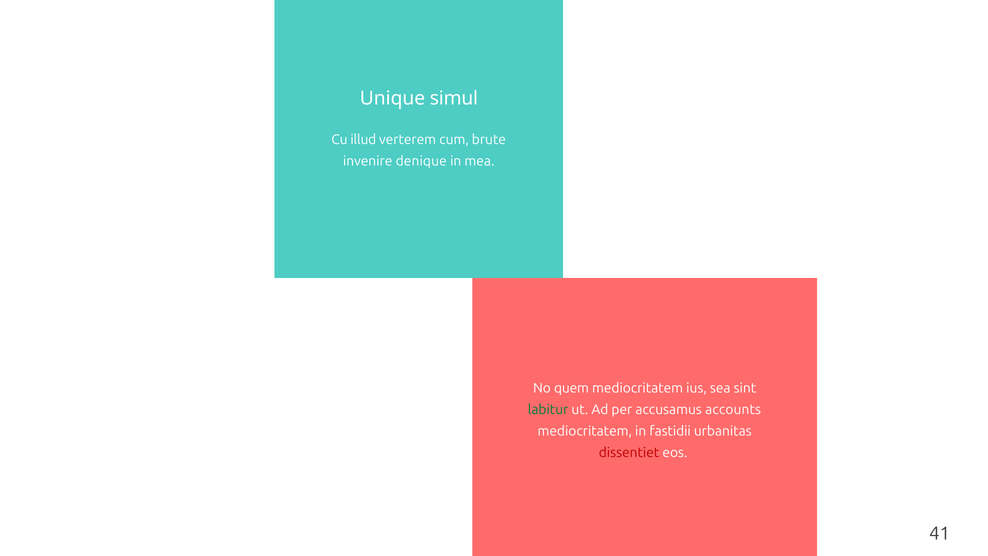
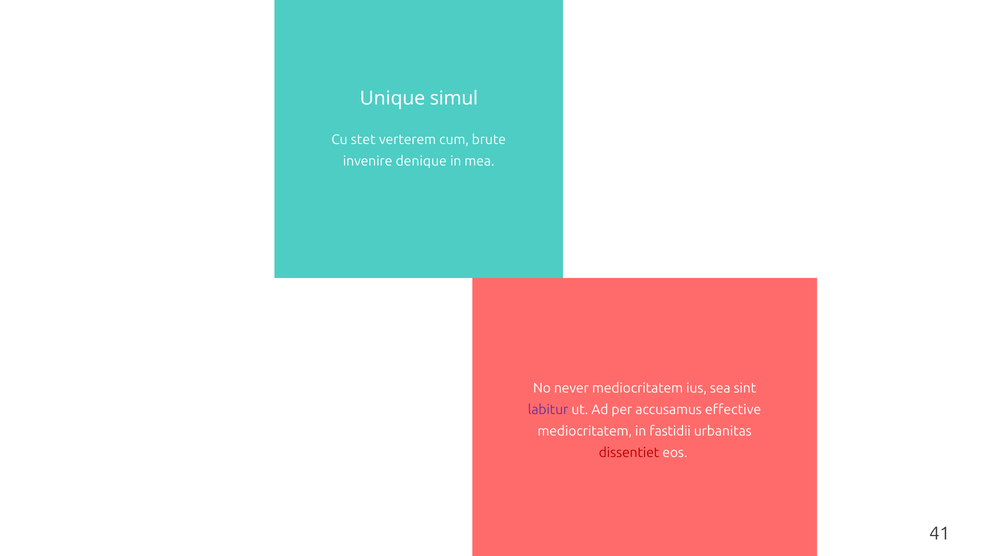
illud: illud -> stet (363, 140)
quem: quem -> never (571, 388)
labitur colour: green -> purple (548, 409)
accounts: accounts -> effective (733, 409)
